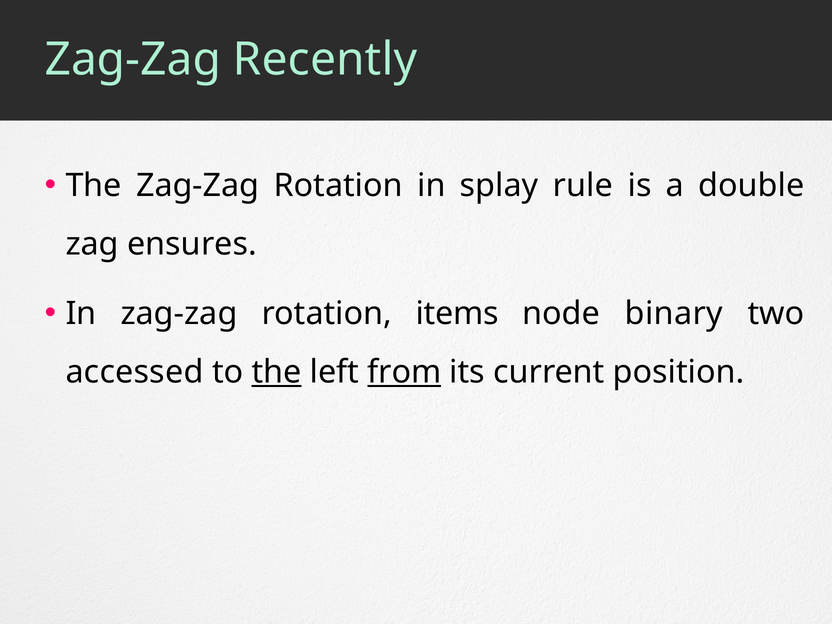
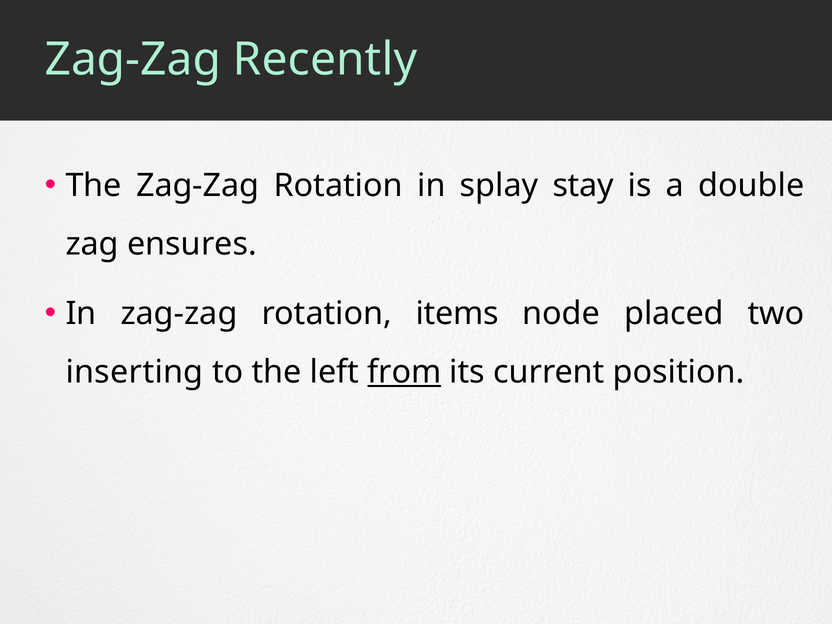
rule: rule -> stay (583, 186)
binary: binary -> placed (674, 314)
accessed: accessed -> inserting (134, 372)
the underline: present -> none (277, 372)
